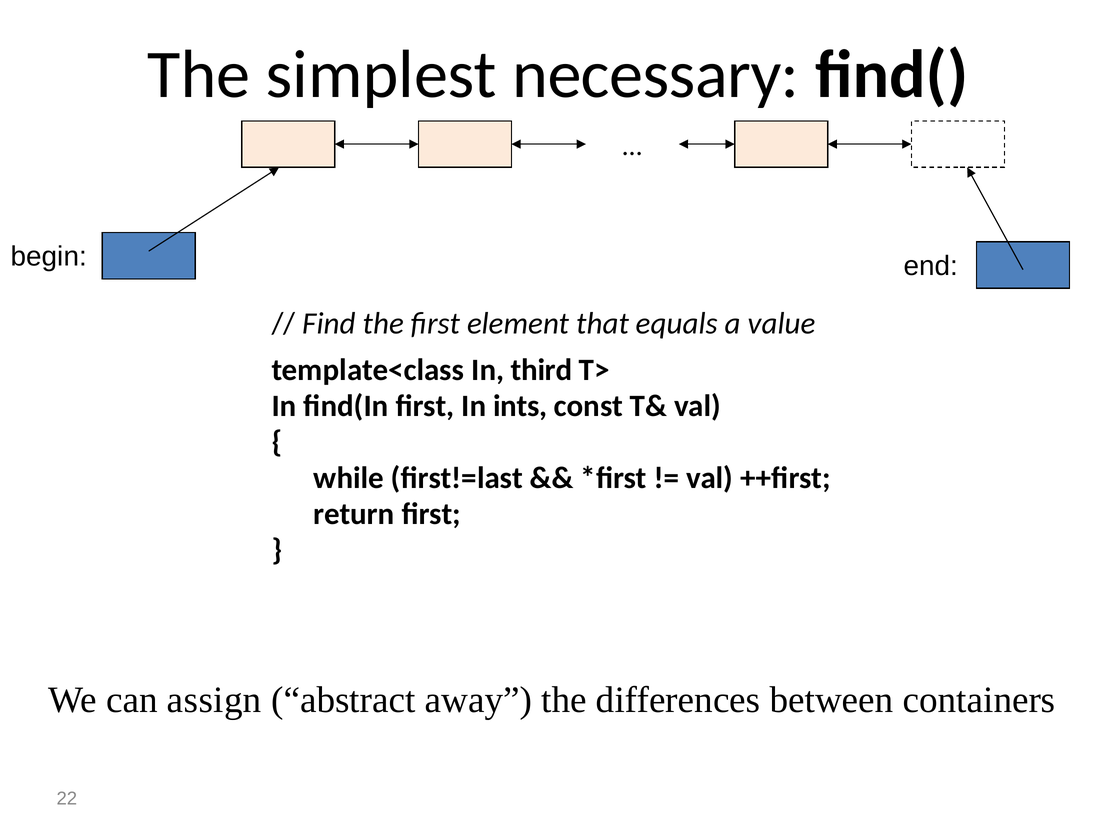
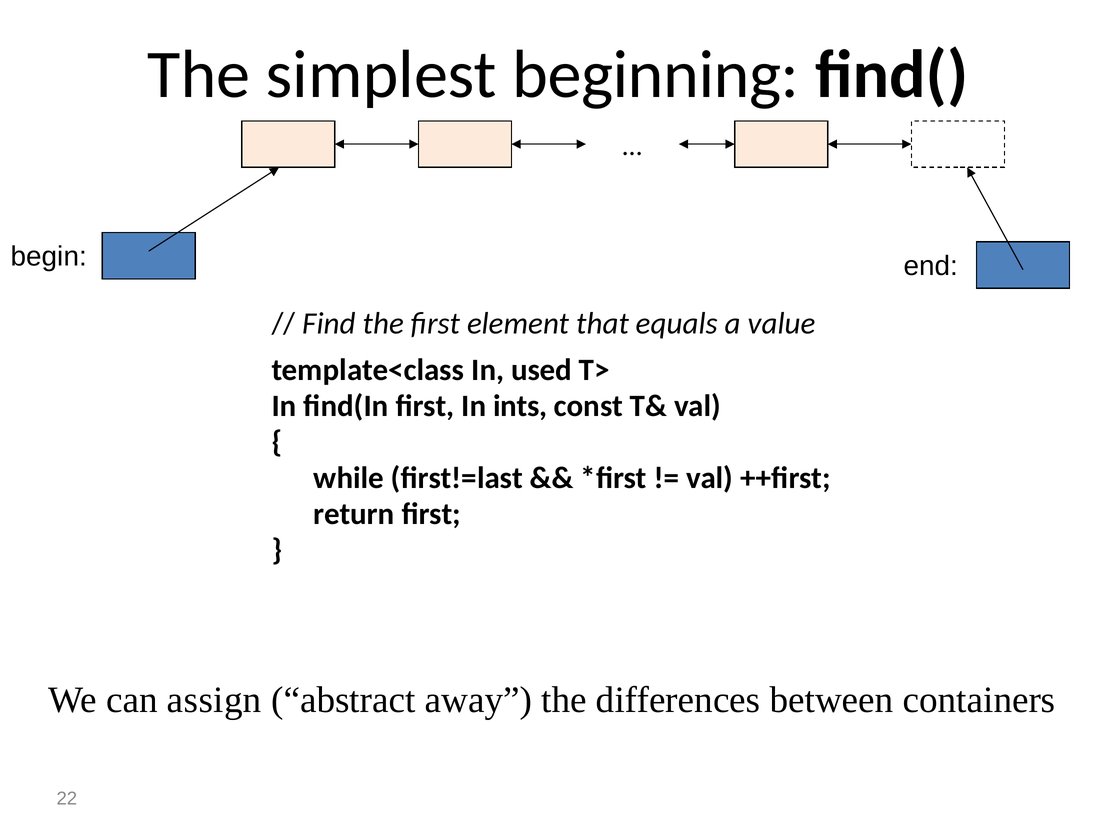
necessary: necessary -> beginning (656, 75)
third: third -> used (542, 370)
